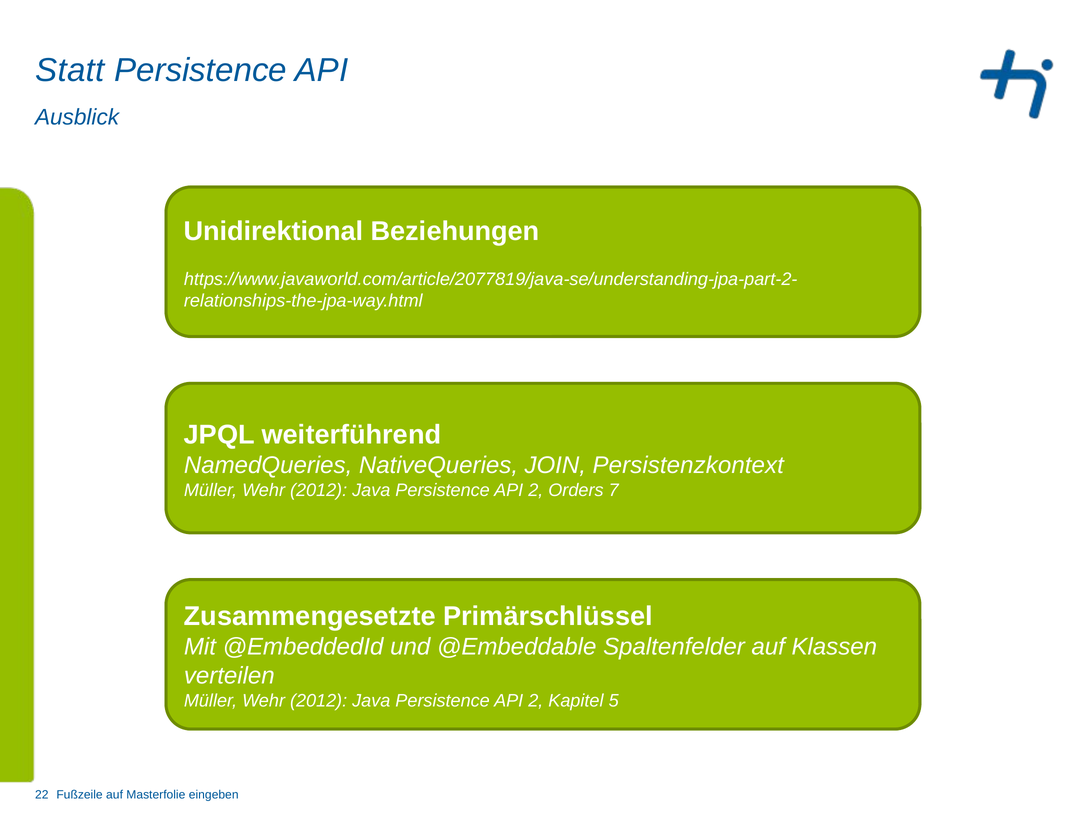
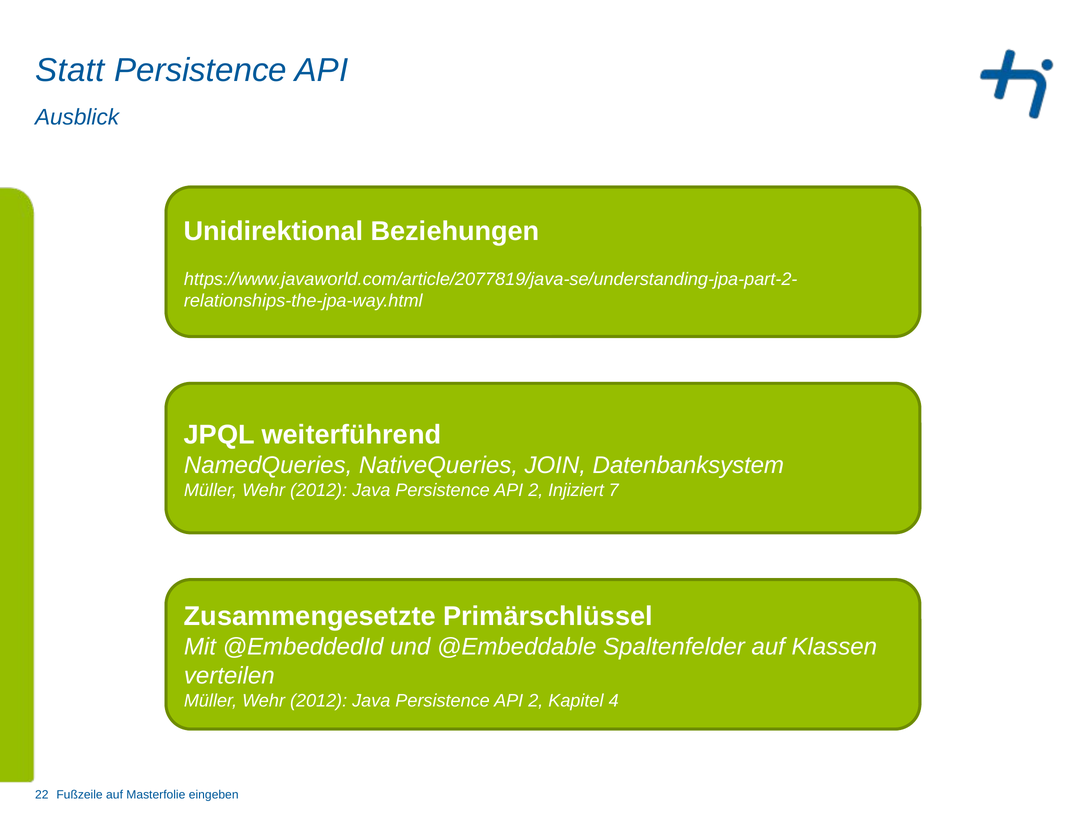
Persistenzkontext: Persistenzkontext -> Datenbanksystem (688, 465)
Orders: Orders -> Injiziert (576, 490)
5: 5 -> 4 (614, 701)
